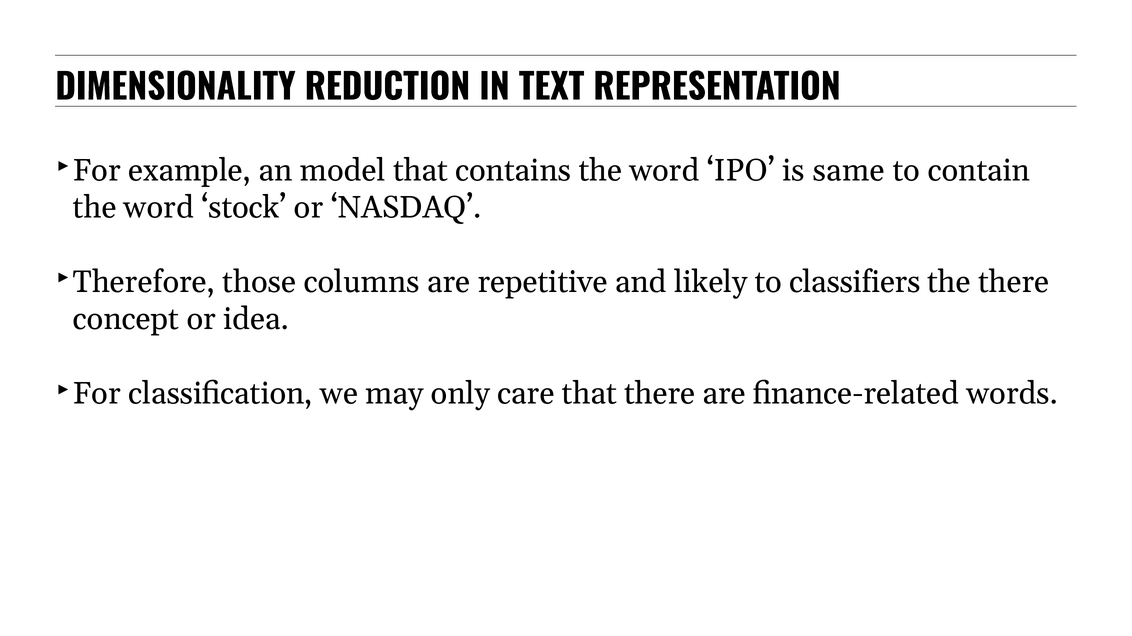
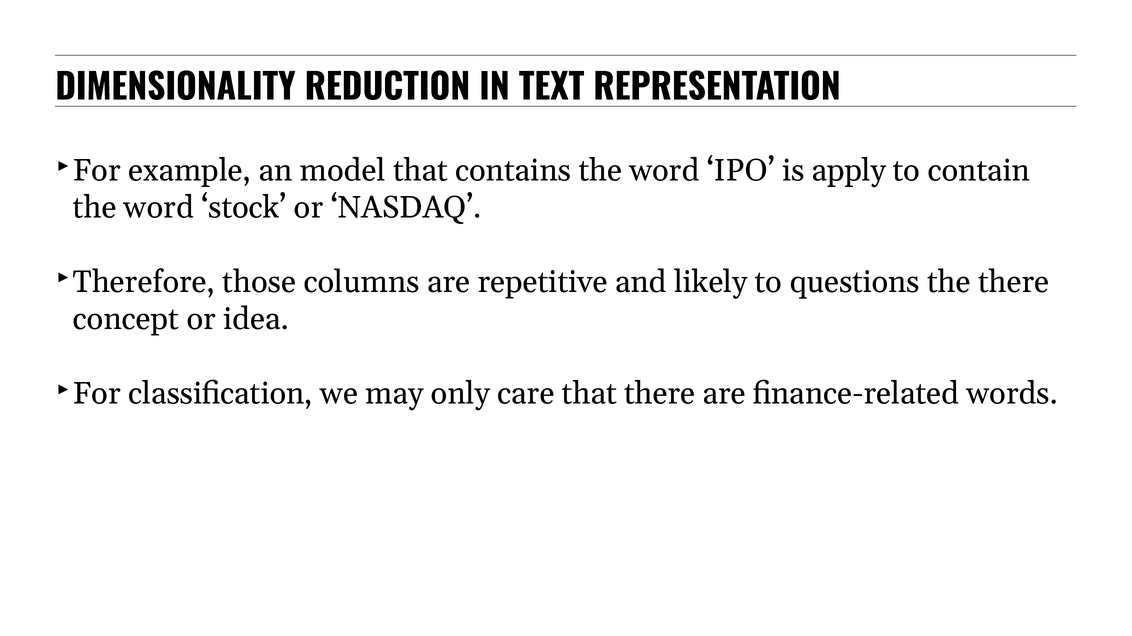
same: same -> apply (849, 170)
classifiers: classifiers -> questions (855, 282)
